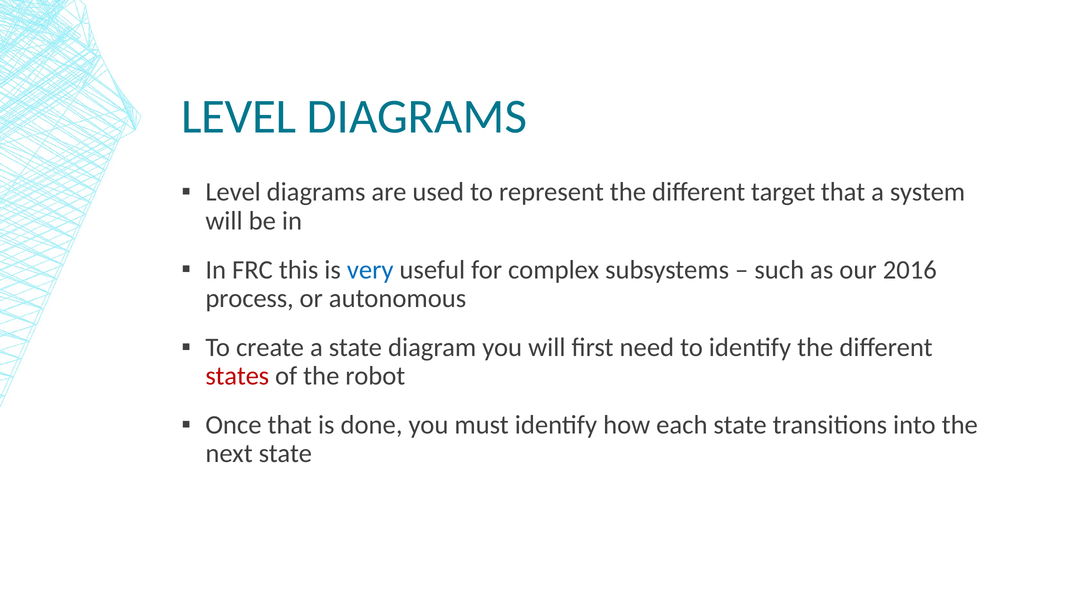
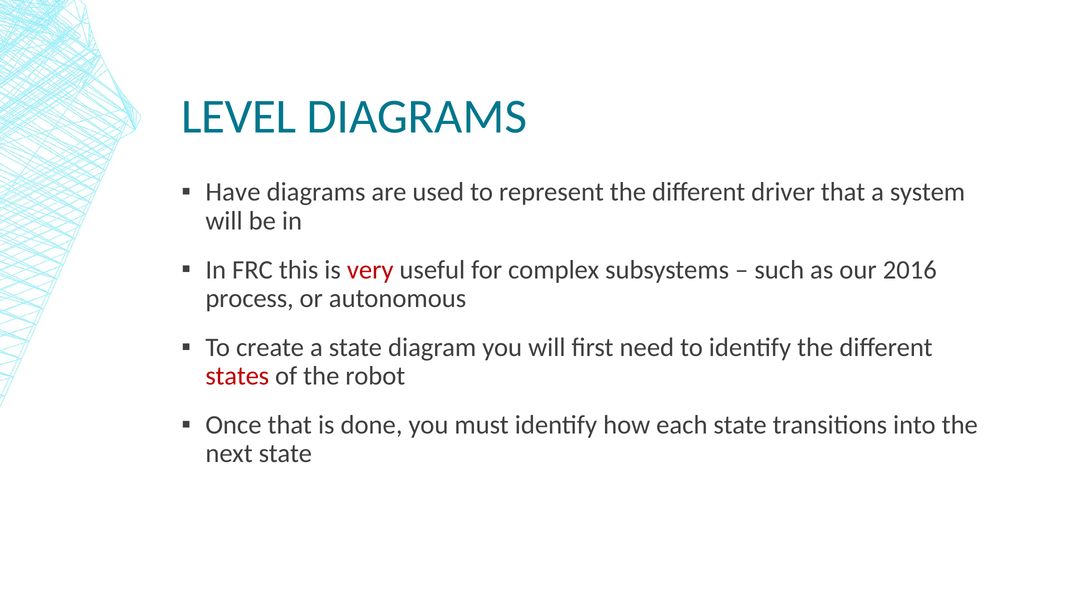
Level: Level -> Have (233, 192)
target: target -> driver (783, 192)
very colour: blue -> red (370, 270)
